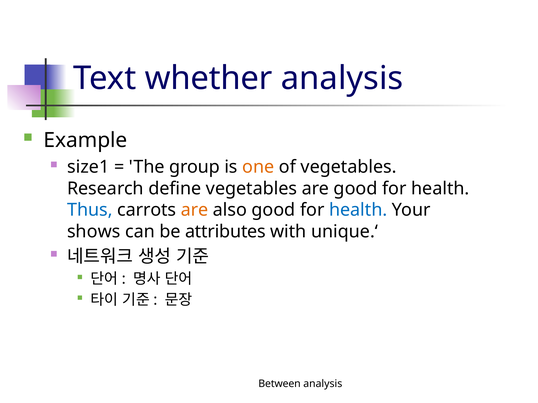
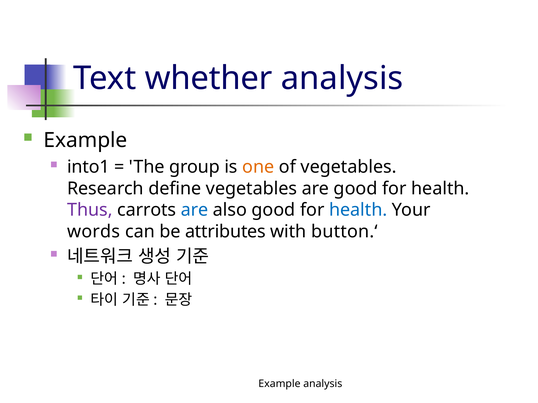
size1: size1 -> into1 (88, 167)
Thus colour: blue -> purple (90, 210)
are colour: orange -> blue (195, 210)
shows: shows -> words (94, 232)
unique.‘: unique.‘ -> button.‘ (344, 232)
Between: Between -> Example (279, 384)
